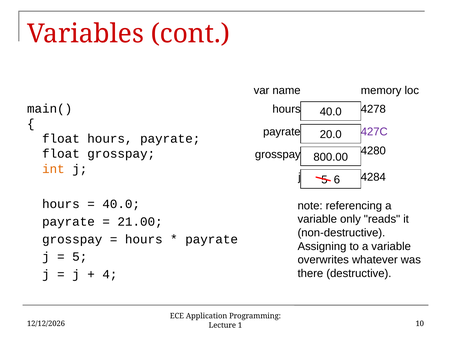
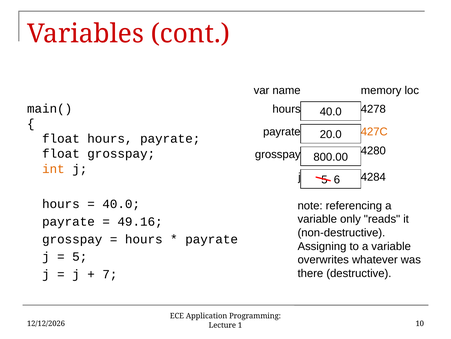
427C colour: purple -> orange (374, 132)
21.00: 21.00 -> 49.16 (140, 221)
4: 4 -> 7 (110, 274)
